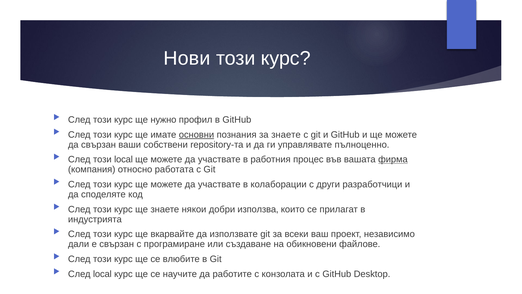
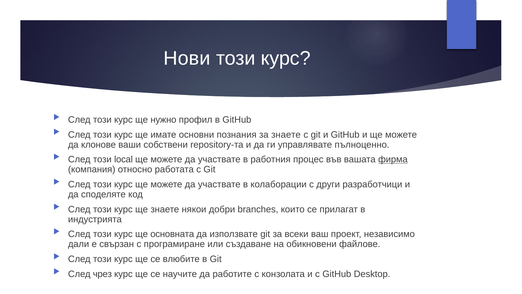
основни underline: present -> none (196, 134)
да свързан: свързан -> клонове (99, 144)
използва: използва -> branches (258, 209)
вкарвайте: вкарвайте -> основната (172, 234)
След local: local -> чрез (102, 274)
